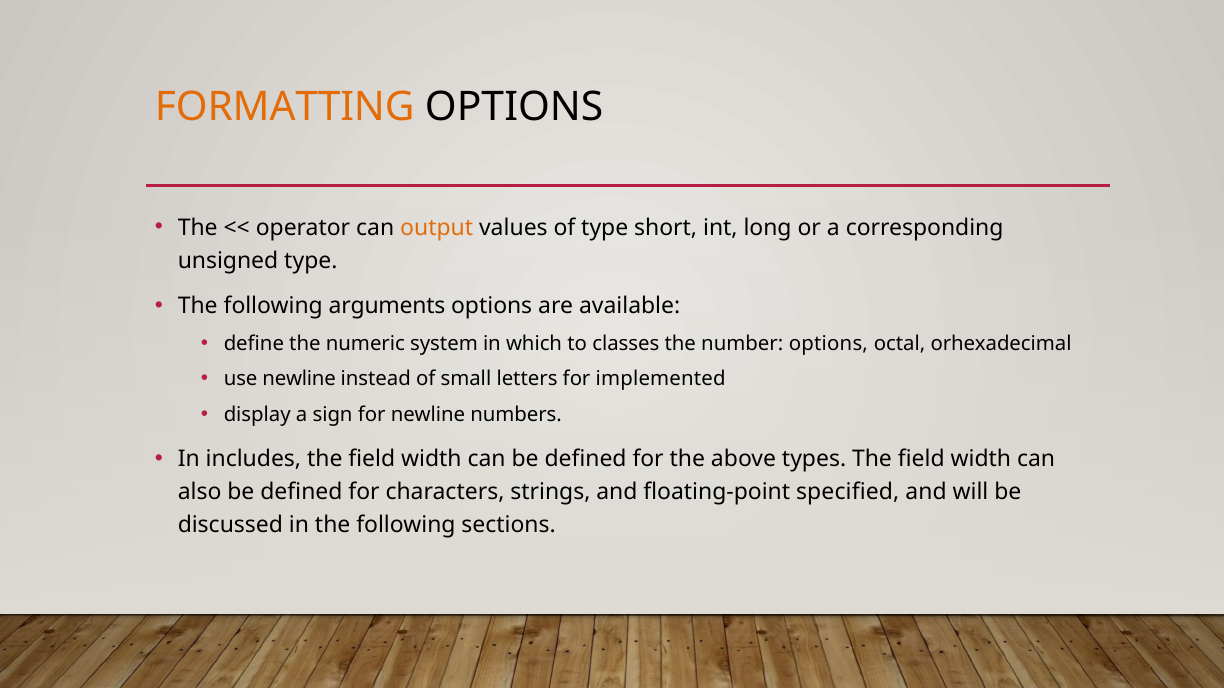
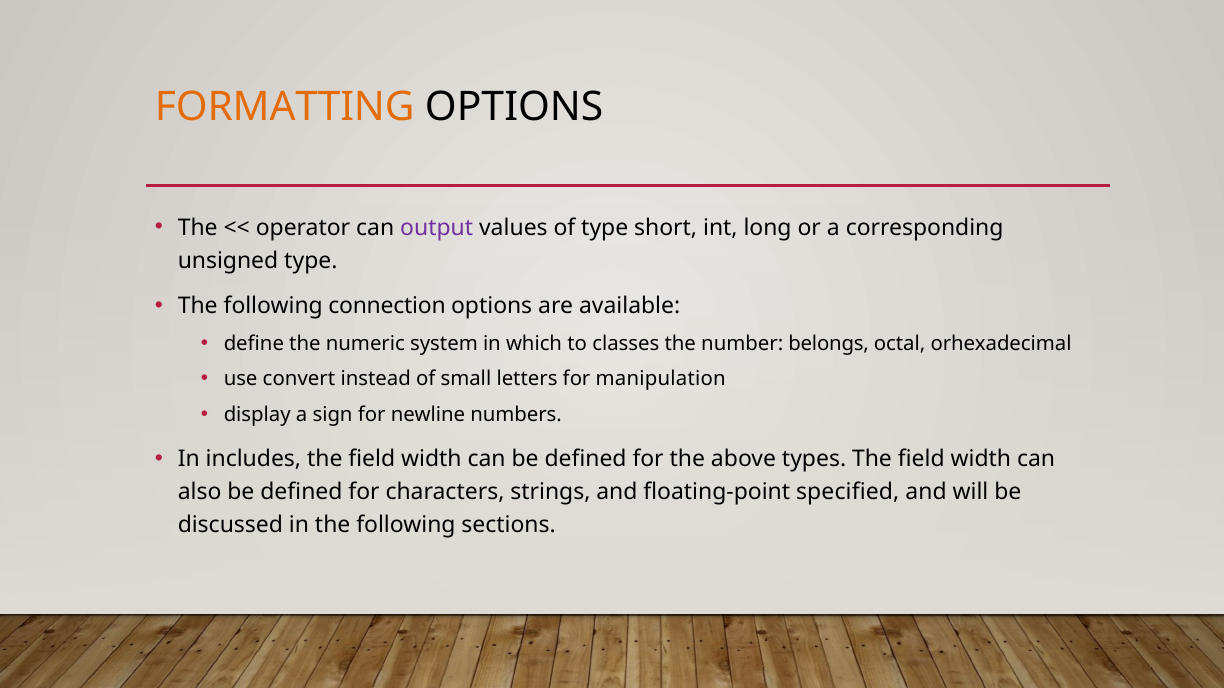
output colour: orange -> purple (437, 228)
arguments: arguments -> connection (387, 307)
number options: options -> belongs (829, 344)
use newline: newline -> convert (299, 379)
implemented: implemented -> manipulation (661, 379)
